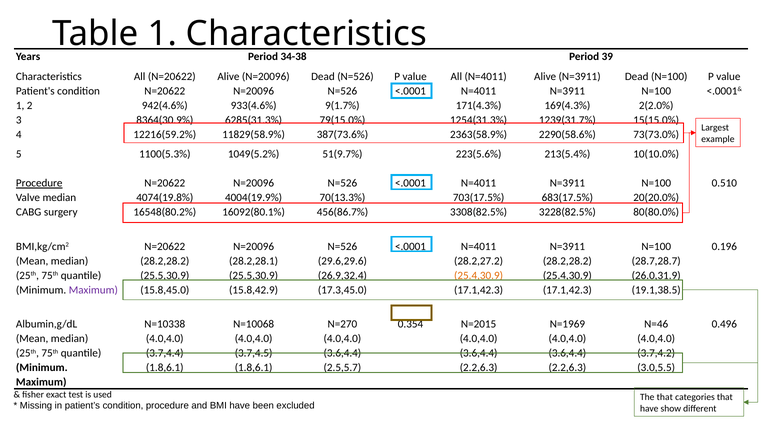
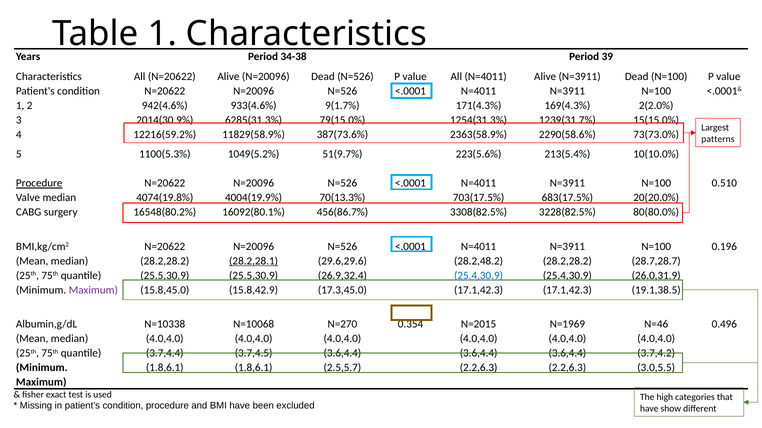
8364(30.9%: 8364(30.9% -> 2014(30.9% (165, 120)
example: example -> patterns (718, 139)
28.2,28.1 underline: none -> present (254, 261)
28.2,27.2: 28.2,27.2 -> 28.2,48.2 (479, 261)
25.4,30.9 colour: orange -> blue (479, 276)
The that: that -> high (665, 398)
